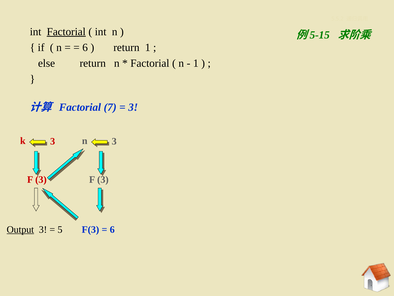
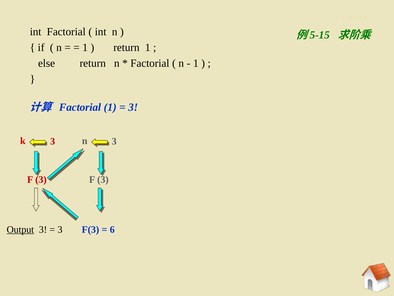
Factorial underline: present -> none (66, 32)
6: 6 -> 1 (85, 47)
Factorial 7: 7 -> 1 (110, 107)
5: 5 -> 3 (60, 229)
